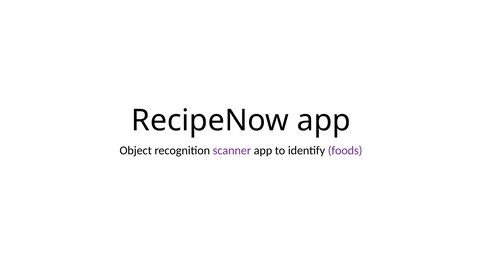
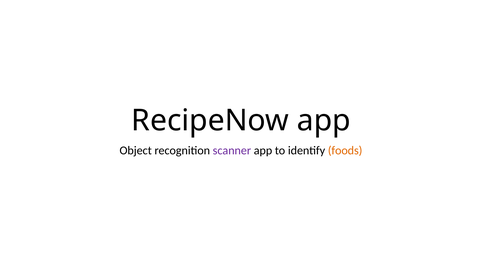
foods colour: purple -> orange (345, 151)
